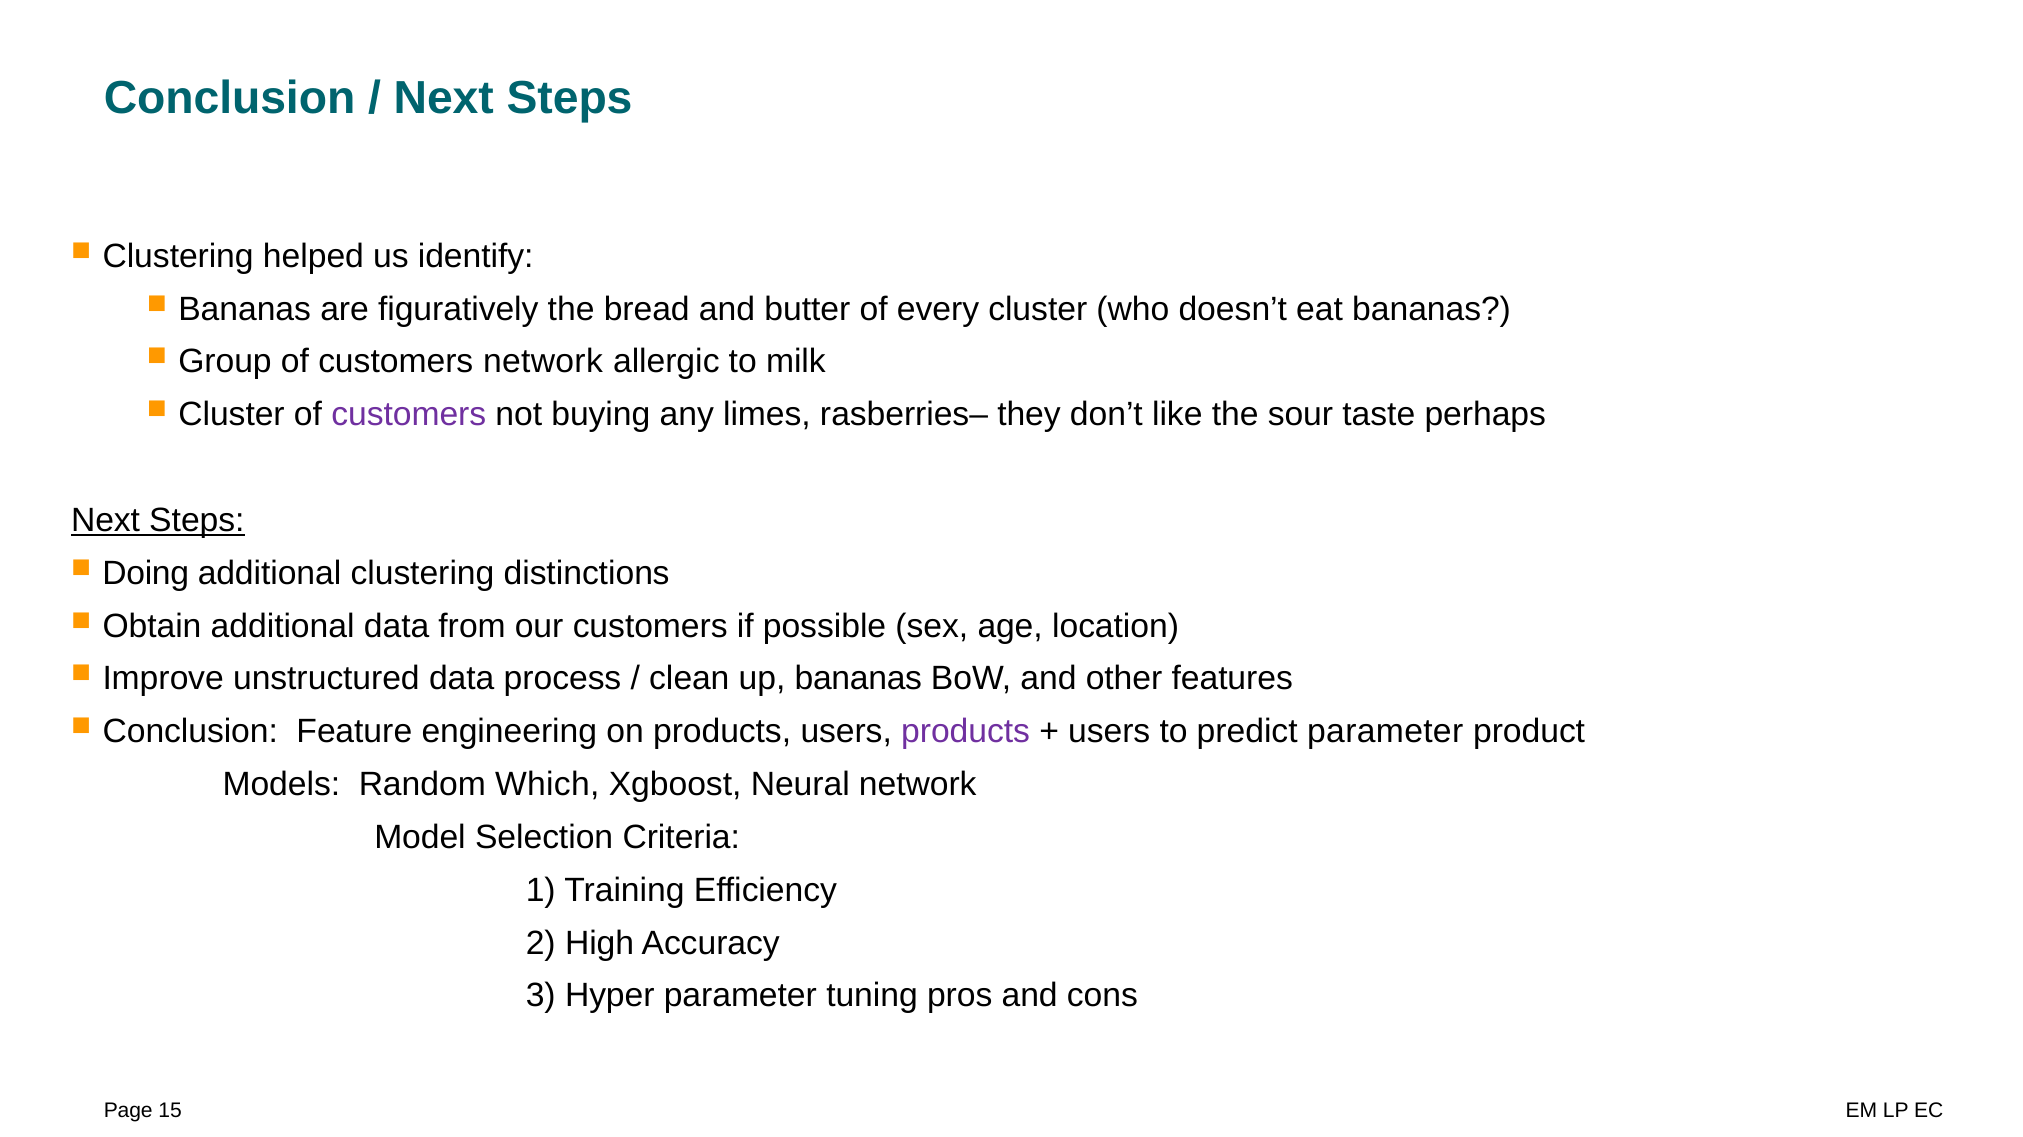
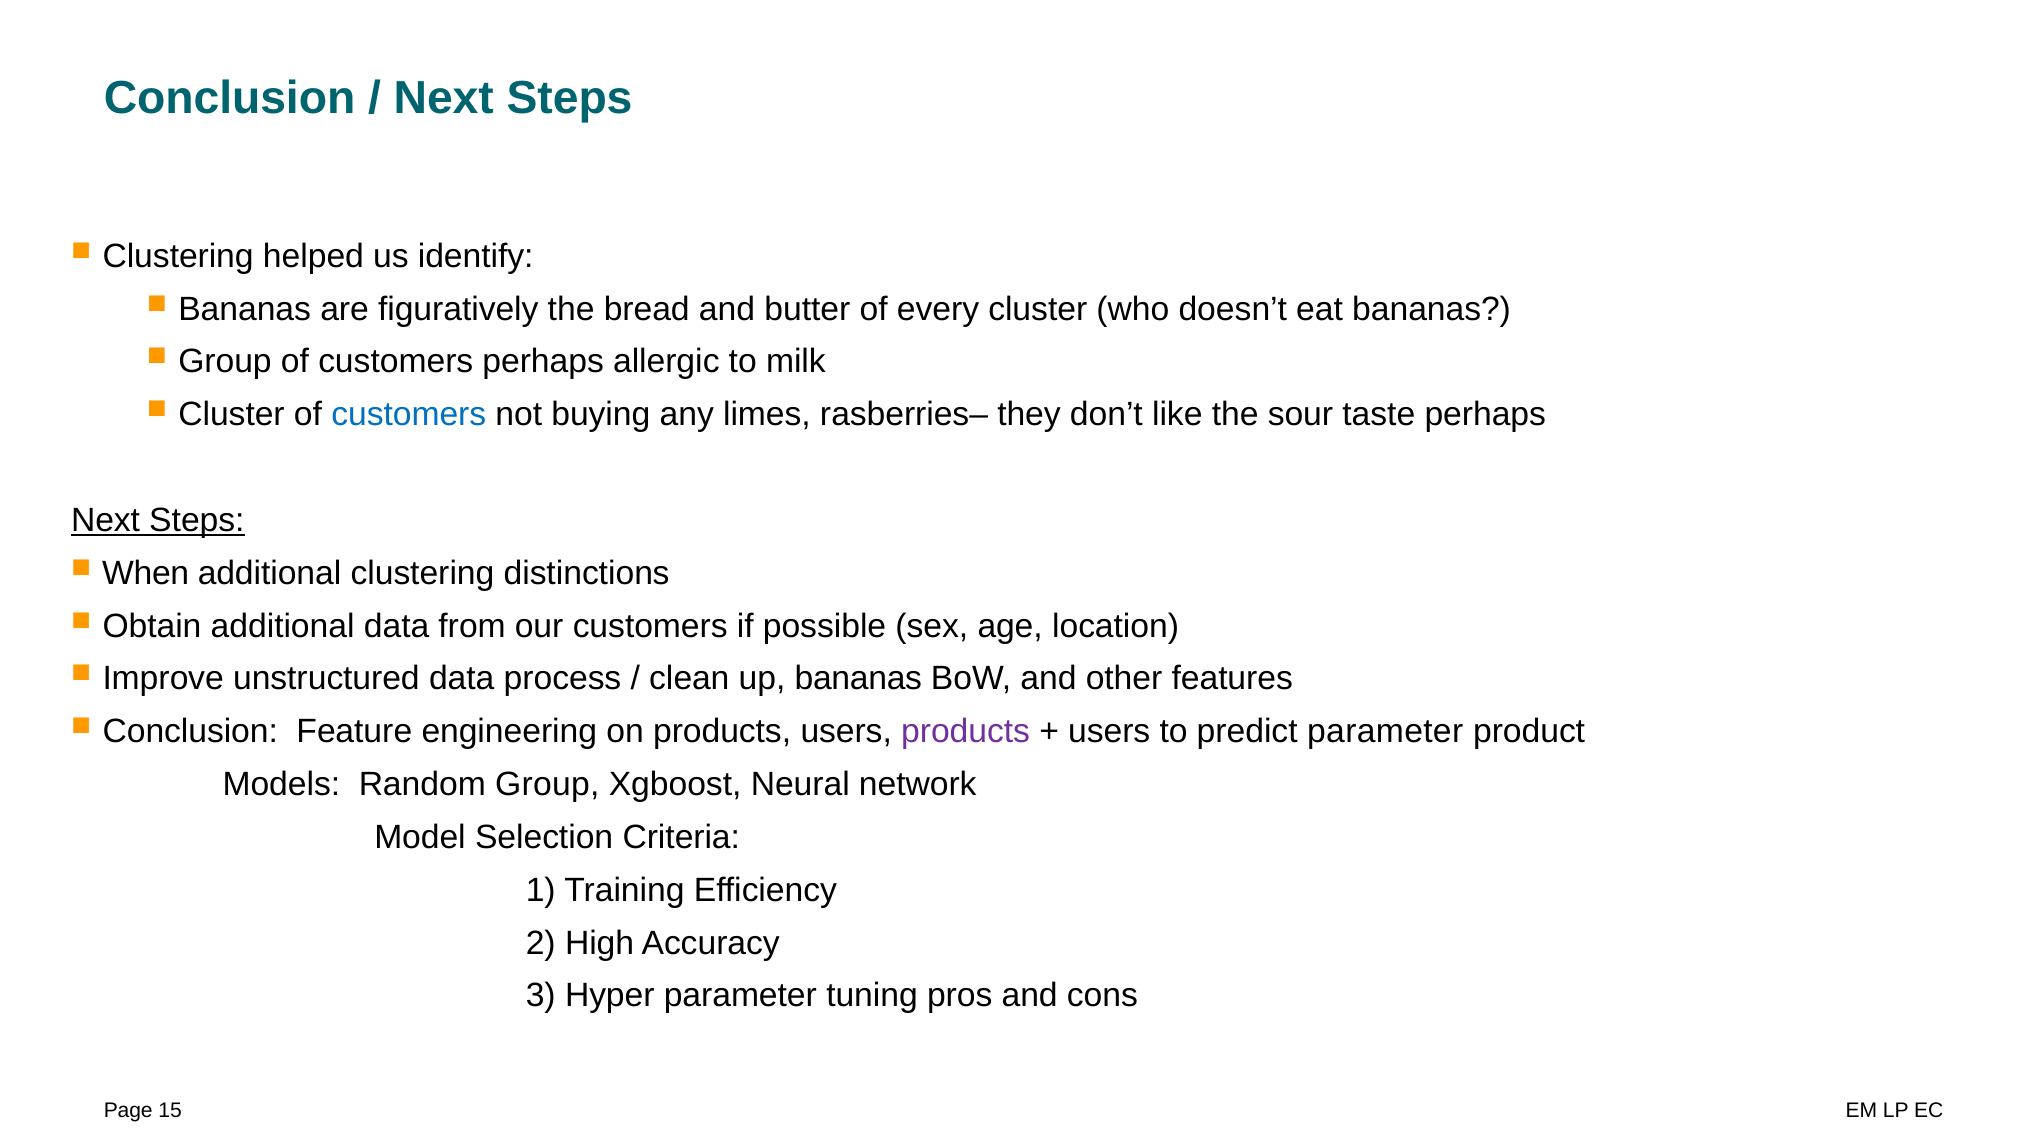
customers network: network -> perhaps (543, 362)
customers colour: purple -> blue (409, 415)
Doing: Doing -> When (146, 573)
Random Which: Which -> Group (547, 785)
